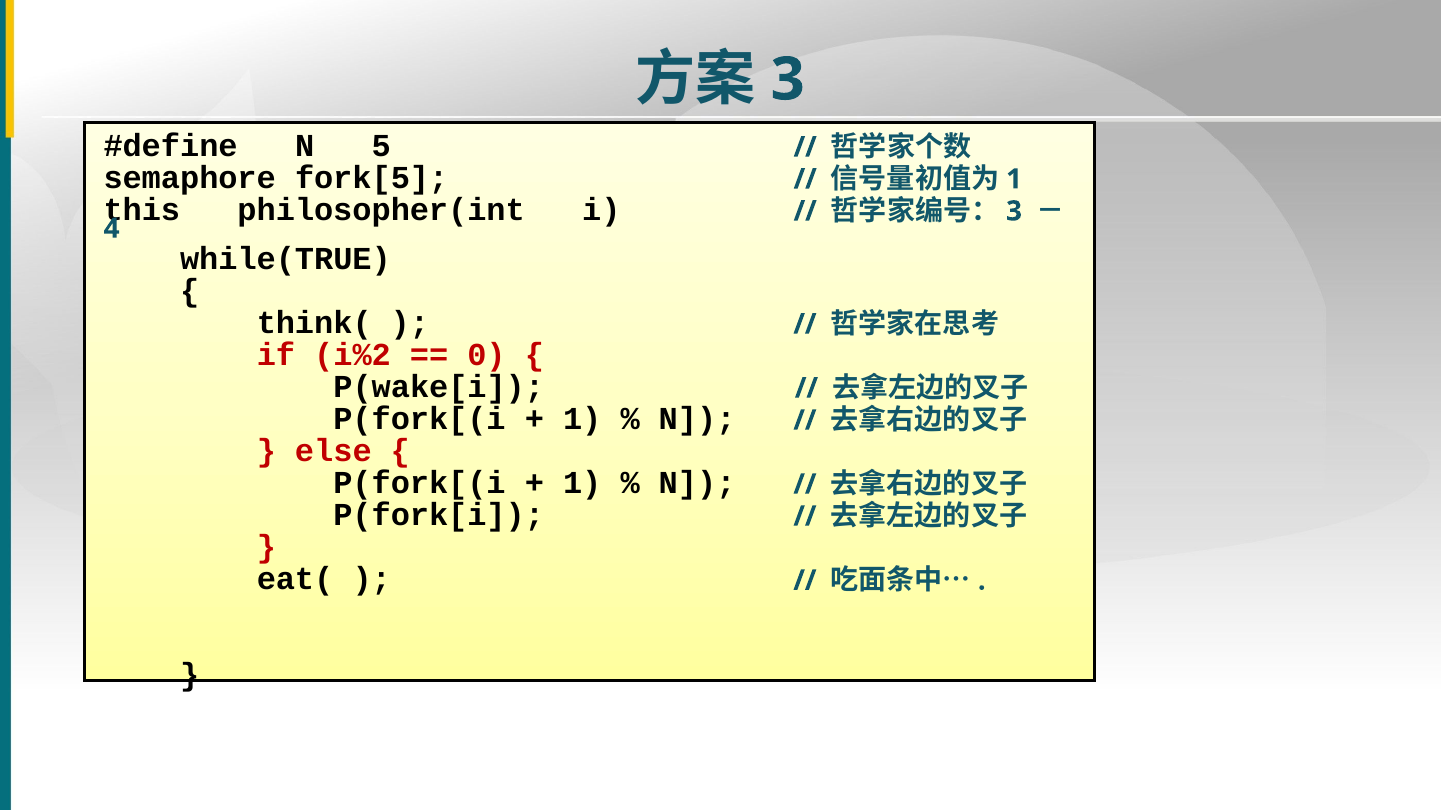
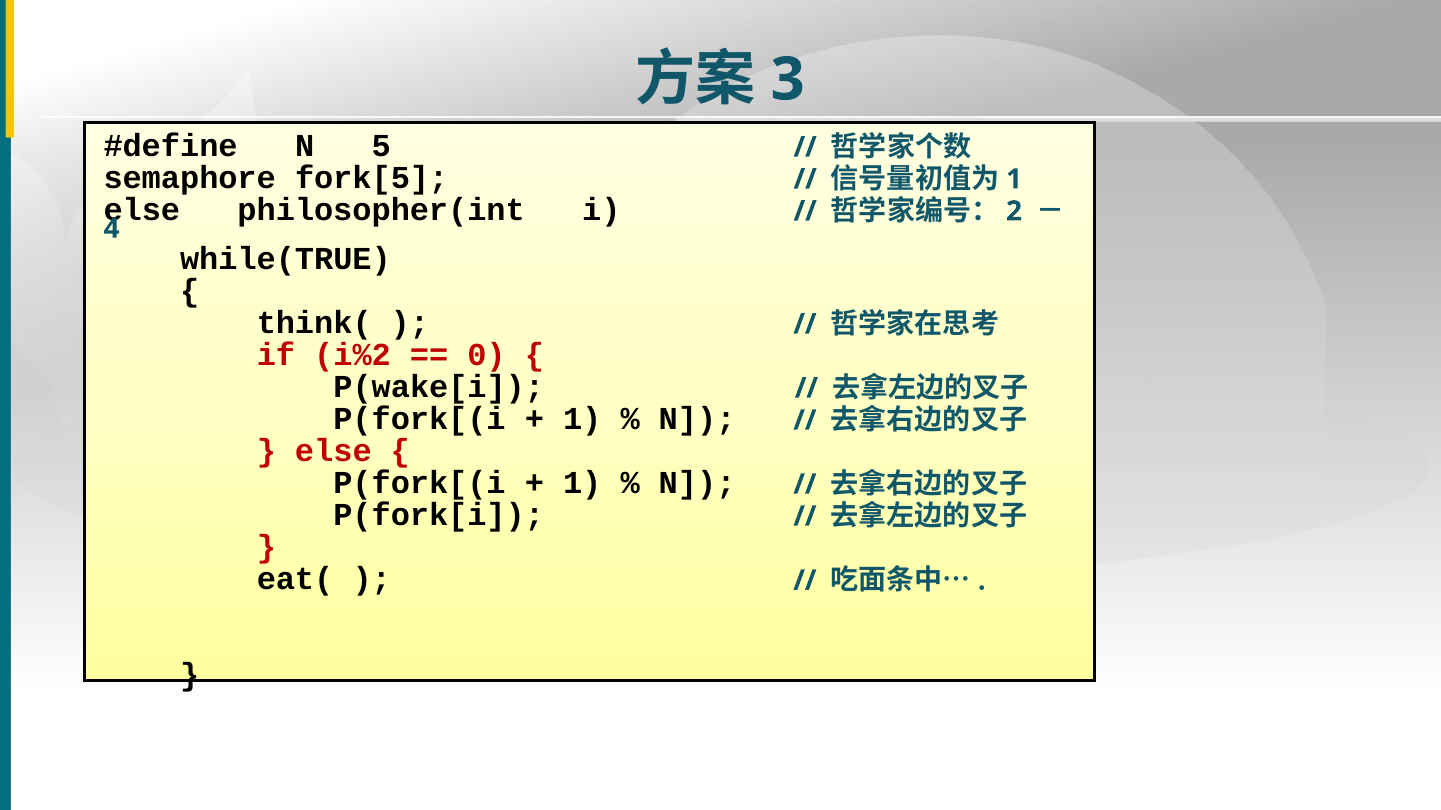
this: this -> else (142, 210)
3: 3 -> 2 (1014, 211)
